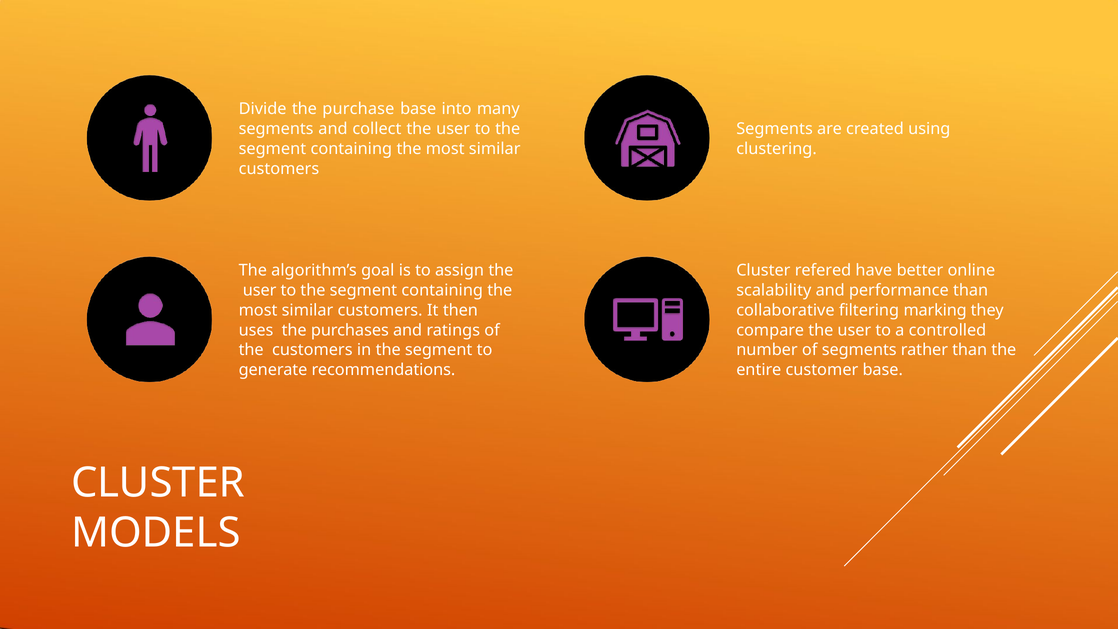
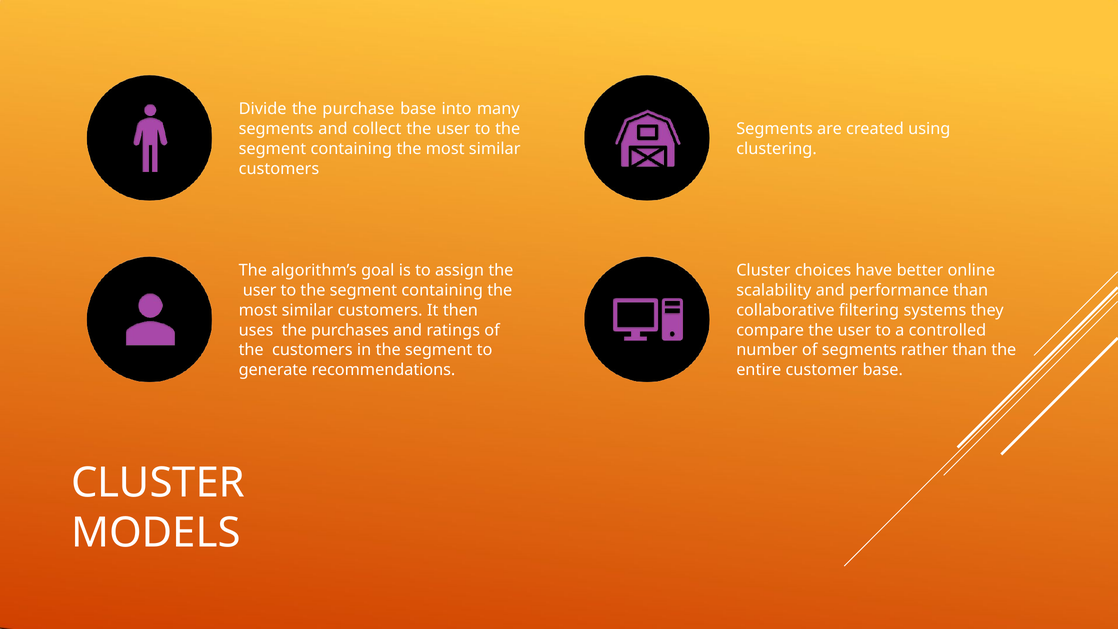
refered: refered -> choices (823, 270)
marking: marking -> systems (935, 310)
